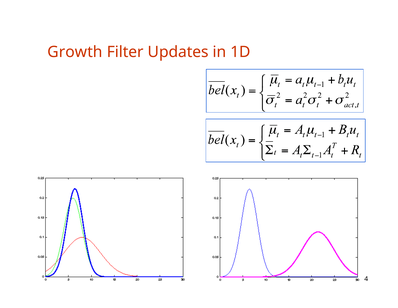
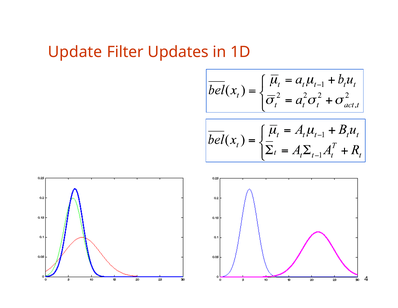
Growth: Growth -> Update (75, 52)
